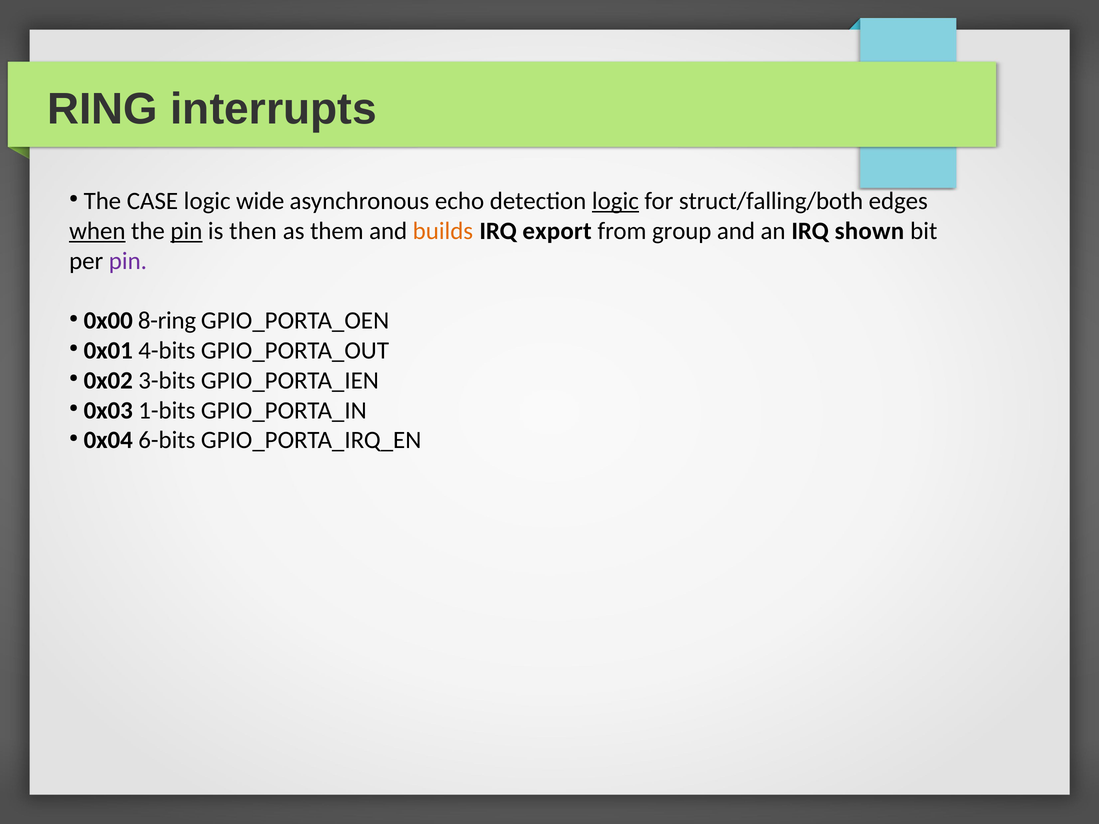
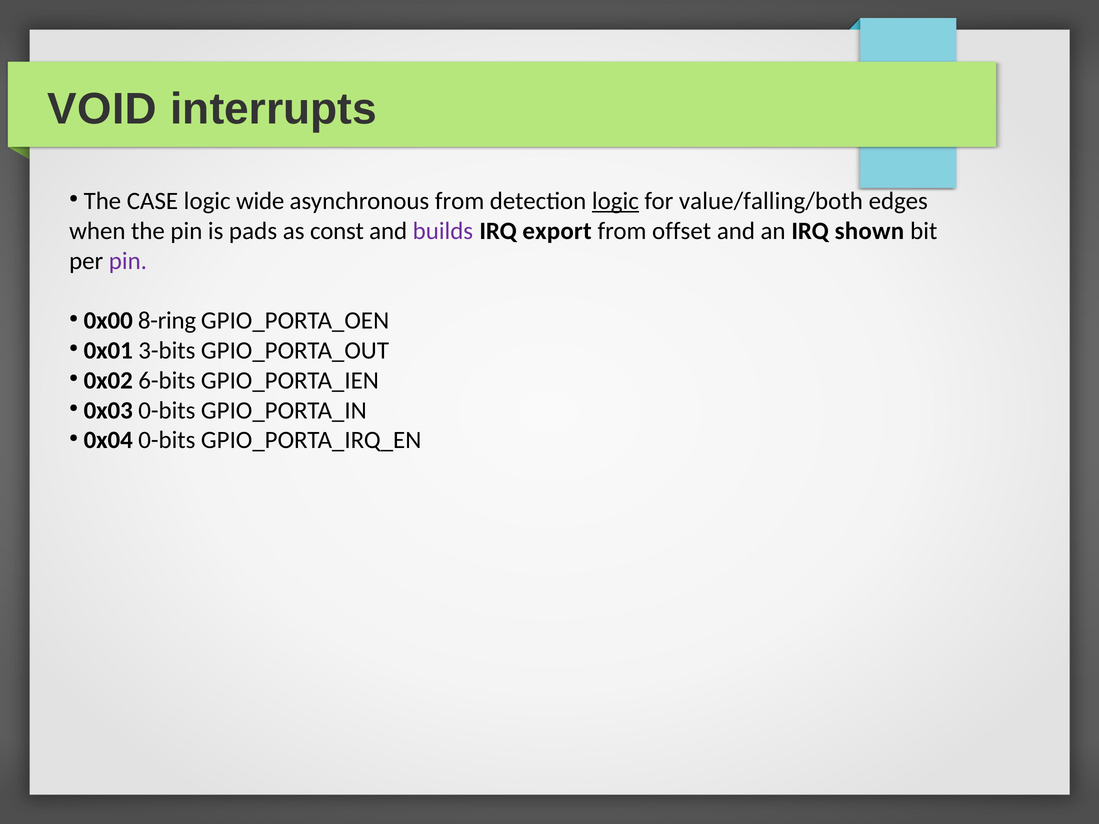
RING: RING -> VOID (102, 109)
asynchronous echo: echo -> from (460, 201)
struct/falling/both: struct/falling/both -> value/falling/both (771, 201)
when underline: present -> none (97, 231)
pin underline: present -> none (186, 231)
then: then -> pads (253, 231)
them: them -> const (337, 231)
builds colour: orange -> purple (443, 231)
group: group -> offset (682, 231)
4-bits: 4-bits -> 3-bits (167, 351)
3-bits: 3-bits -> 6-bits (167, 380)
0x03 1-bits: 1-bits -> 0-bits (167, 410)
0x04 6-bits: 6-bits -> 0-bits (167, 440)
